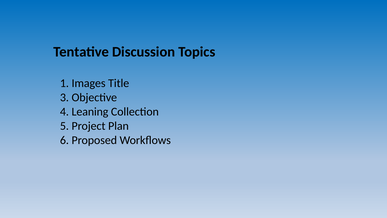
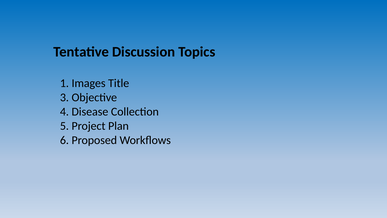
Leaning: Leaning -> Disease (90, 112)
